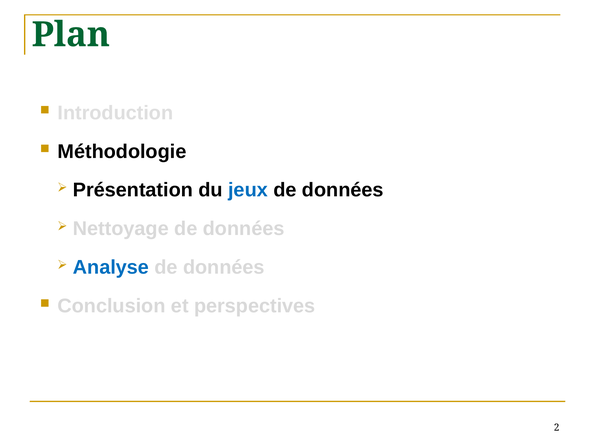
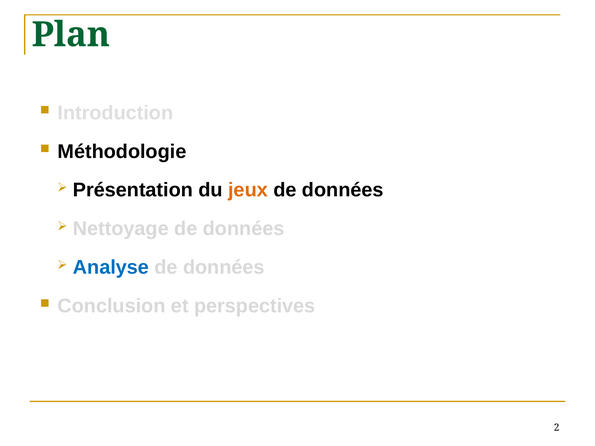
jeux colour: blue -> orange (248, 190)
